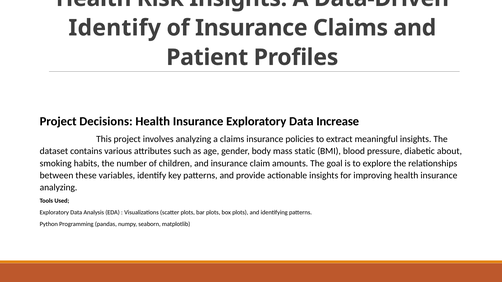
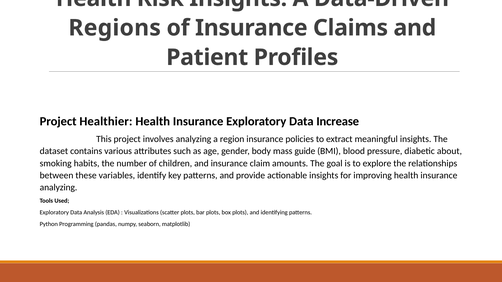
Identify: Identify -> Regions (115, 28)
Decisions: Decisions -> Healthier (106, 121)
a claims: claims -> region (232, 139)
static: static -> guide (305, 151)
